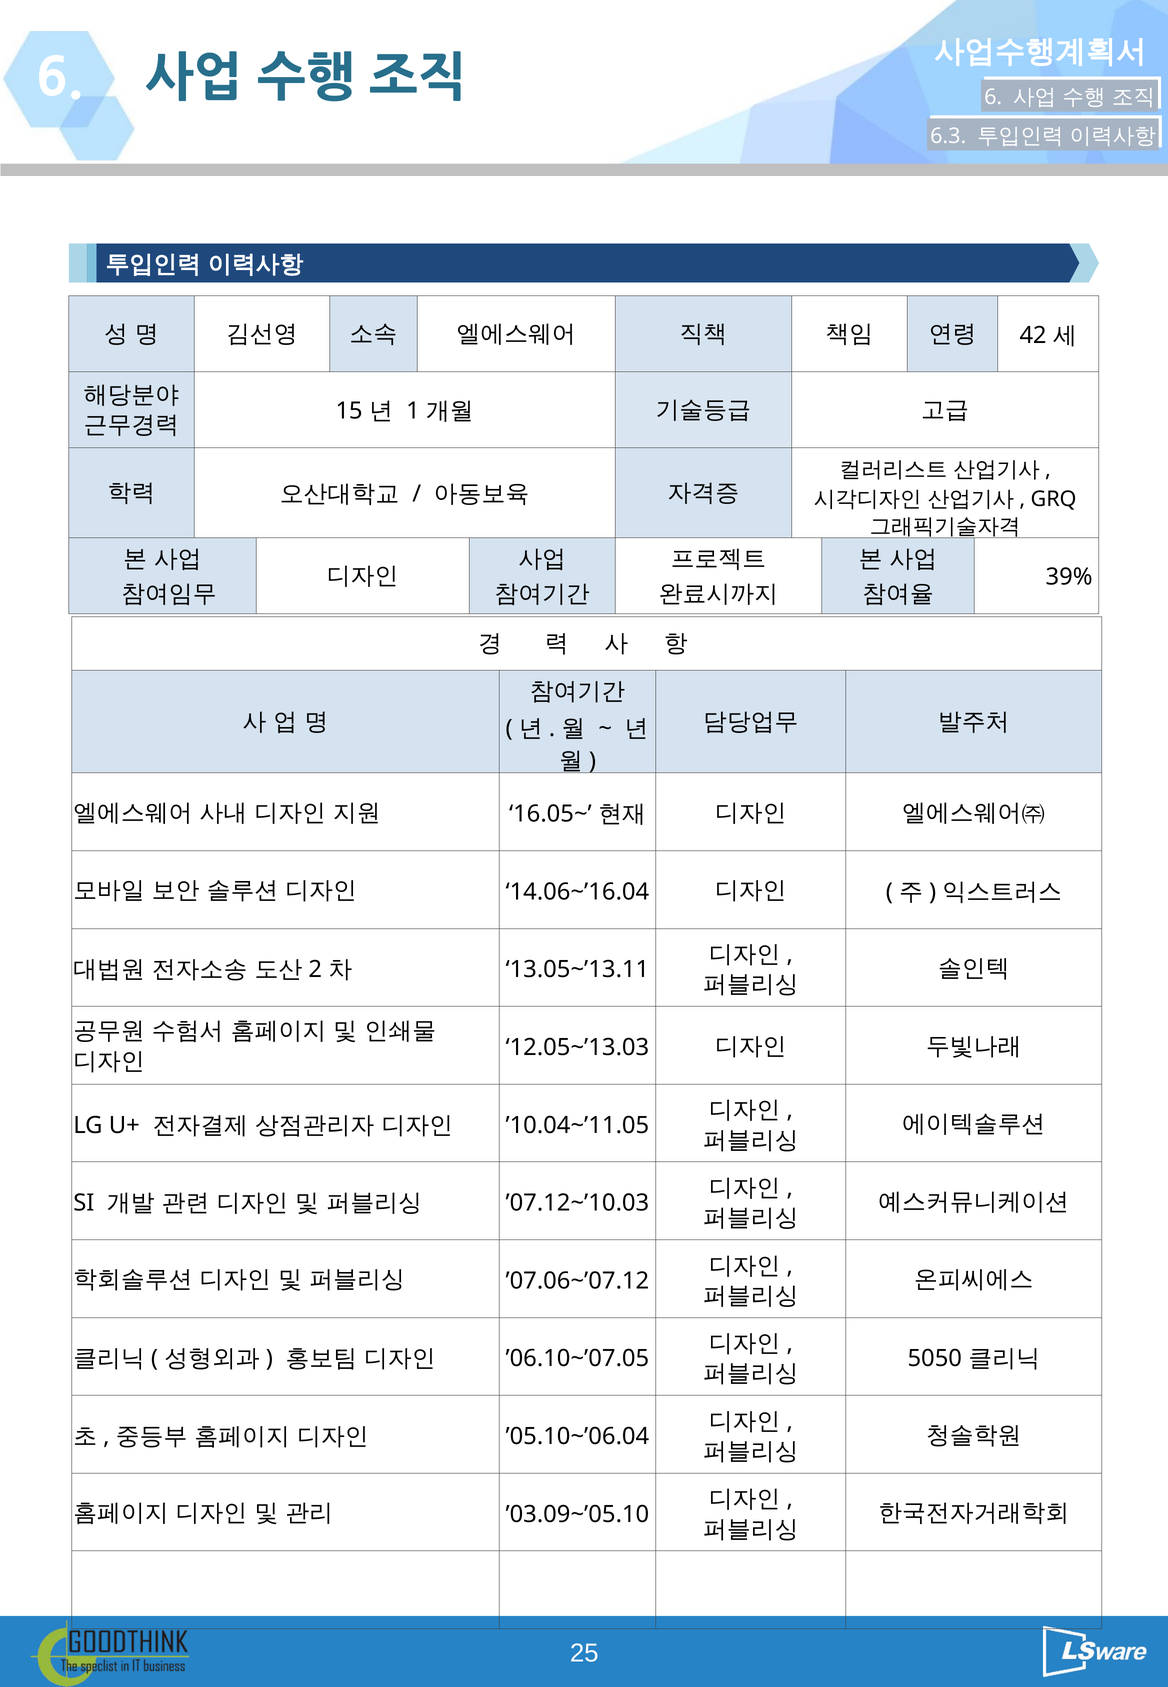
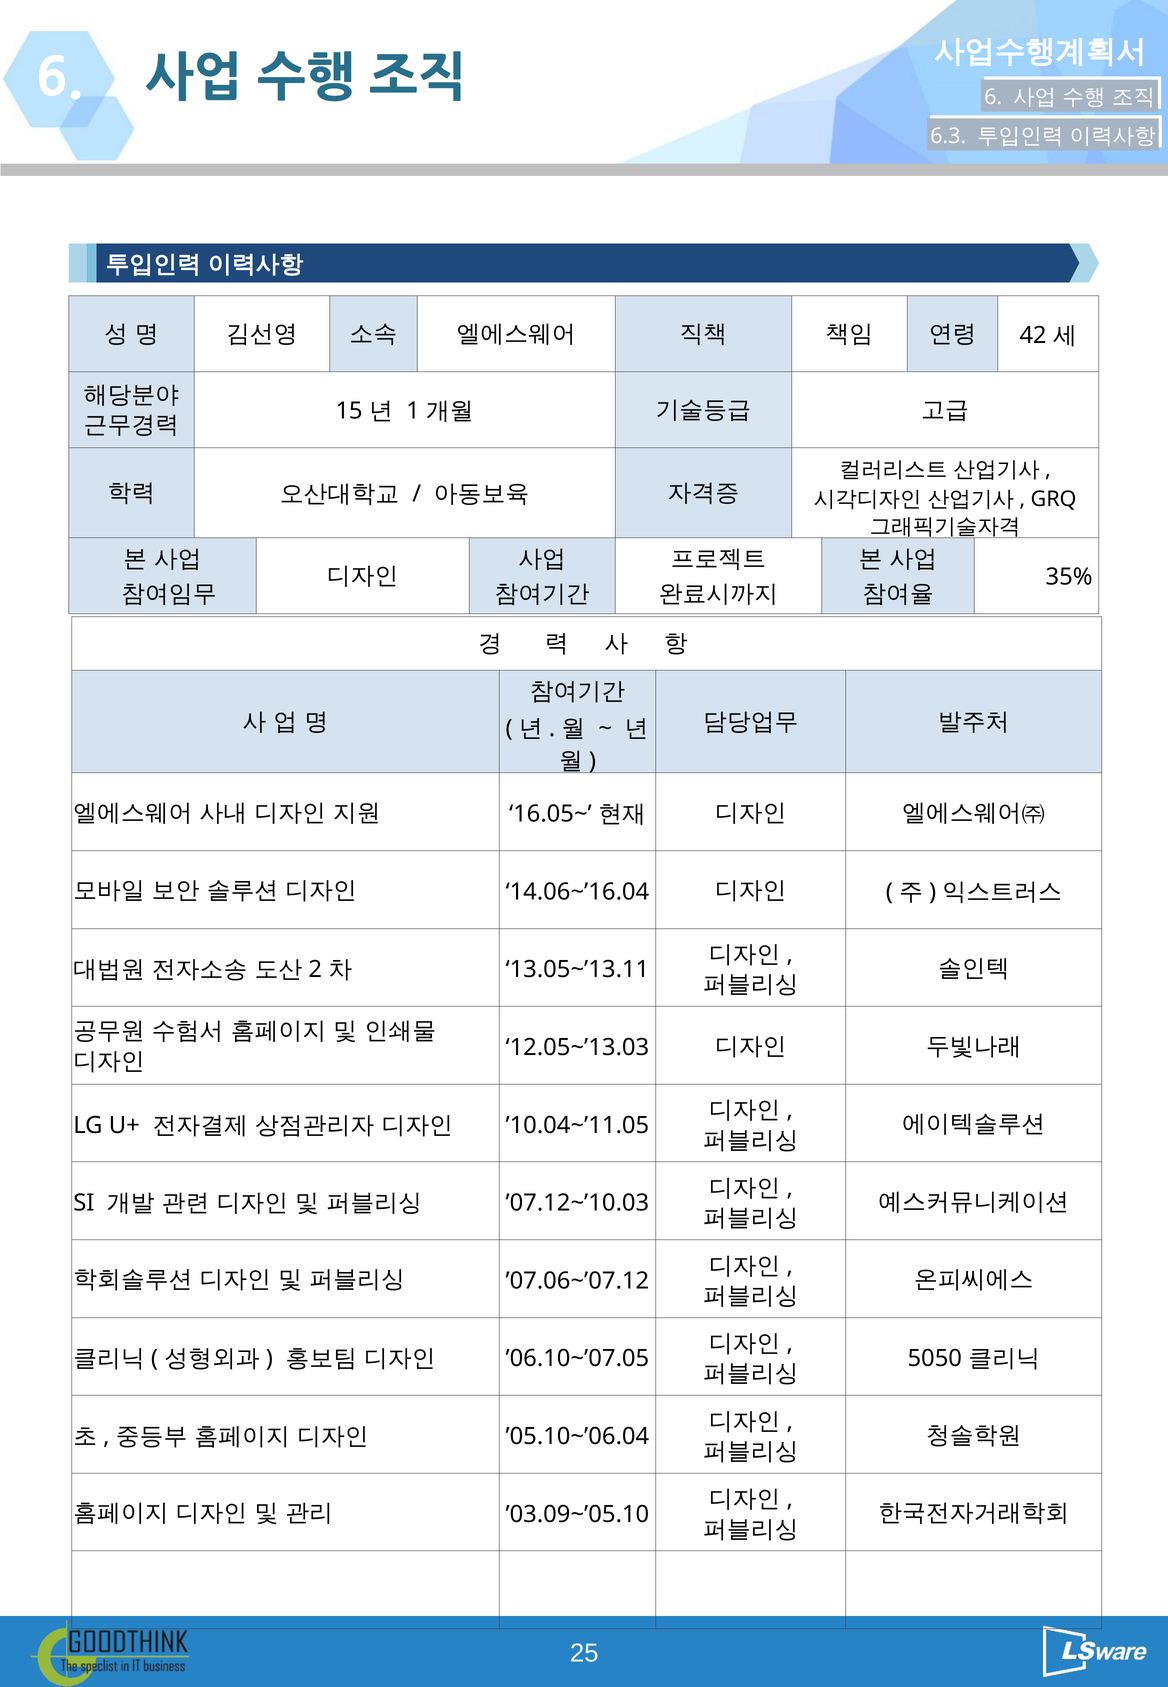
39%: 39% -> 35% (1069, 577)
